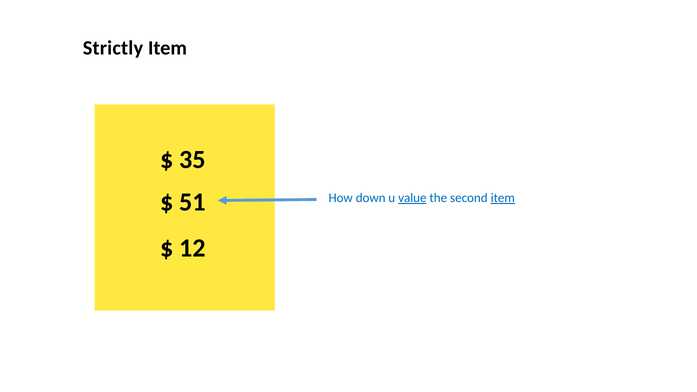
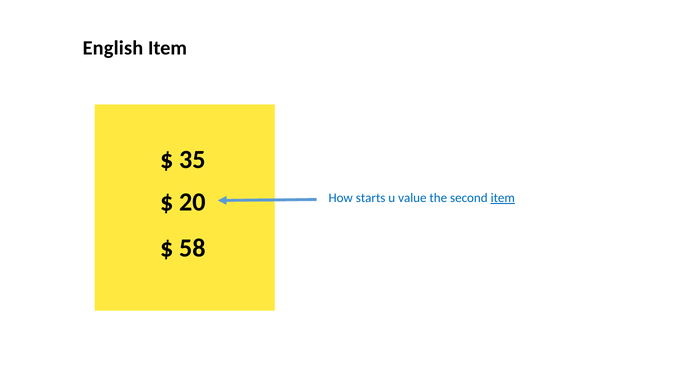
Strictly: Strictly -> English (113, 48)
51: 51 -> 20 (192, 202)
down: down -> starts (371, 198)
value underline: present -> none (412, 198)
12: 12 -> 58 (192, 248)
